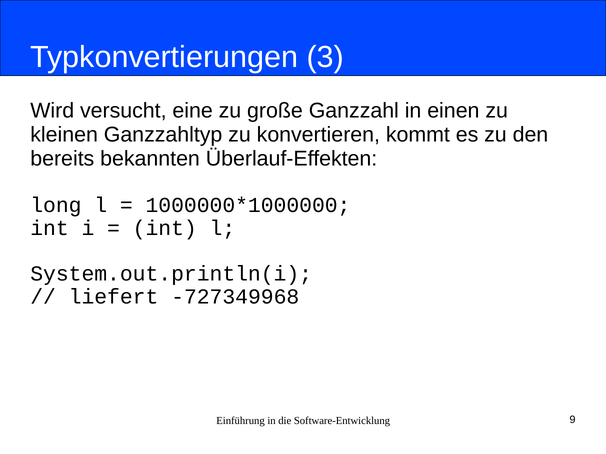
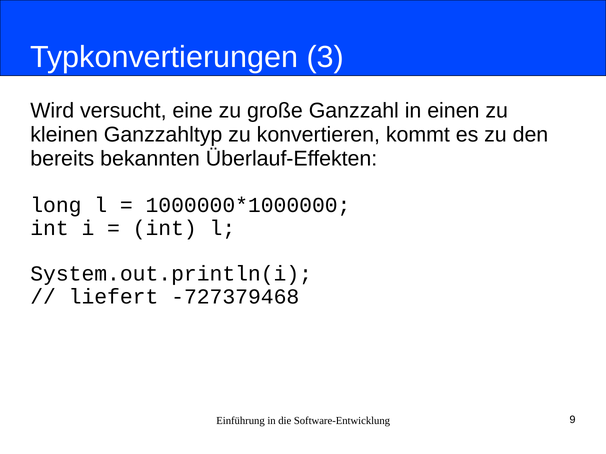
-727349968: -727349968 -> -727379468 (235, 297)
